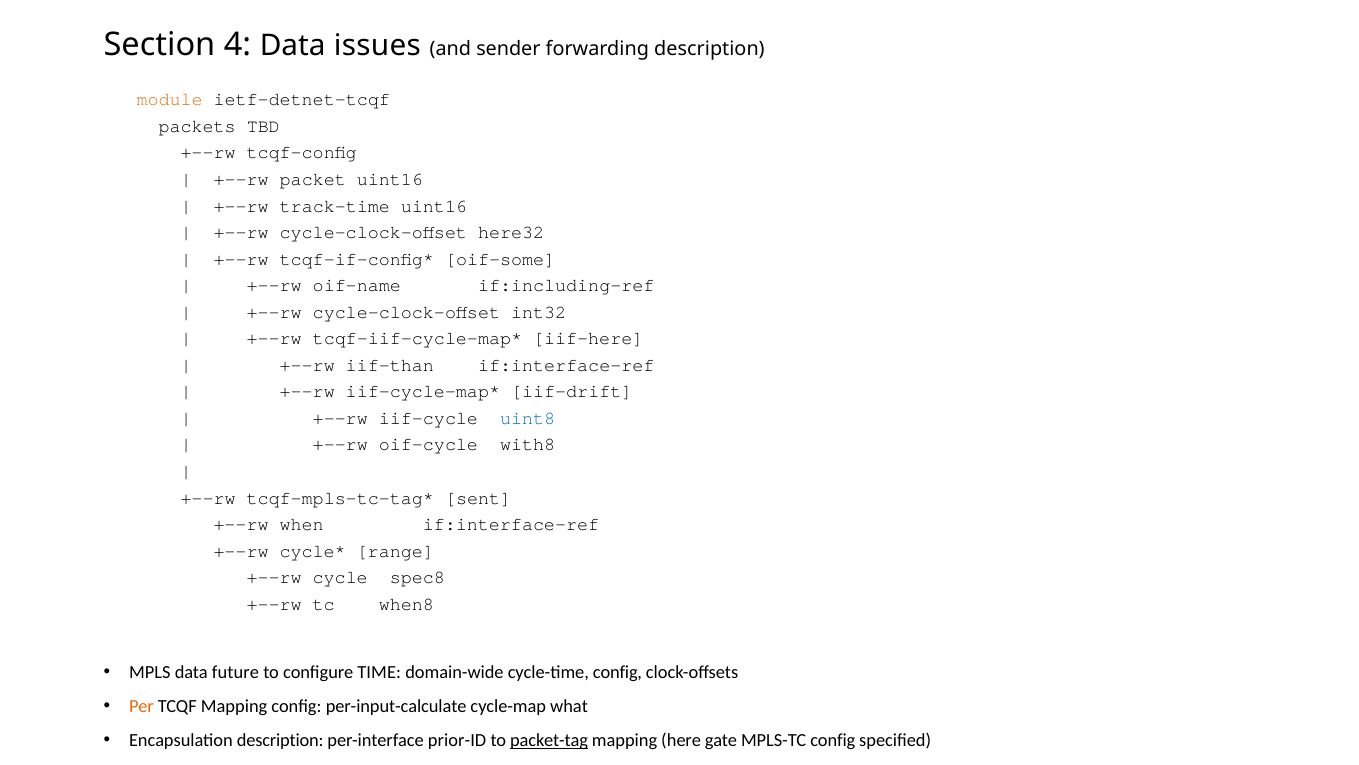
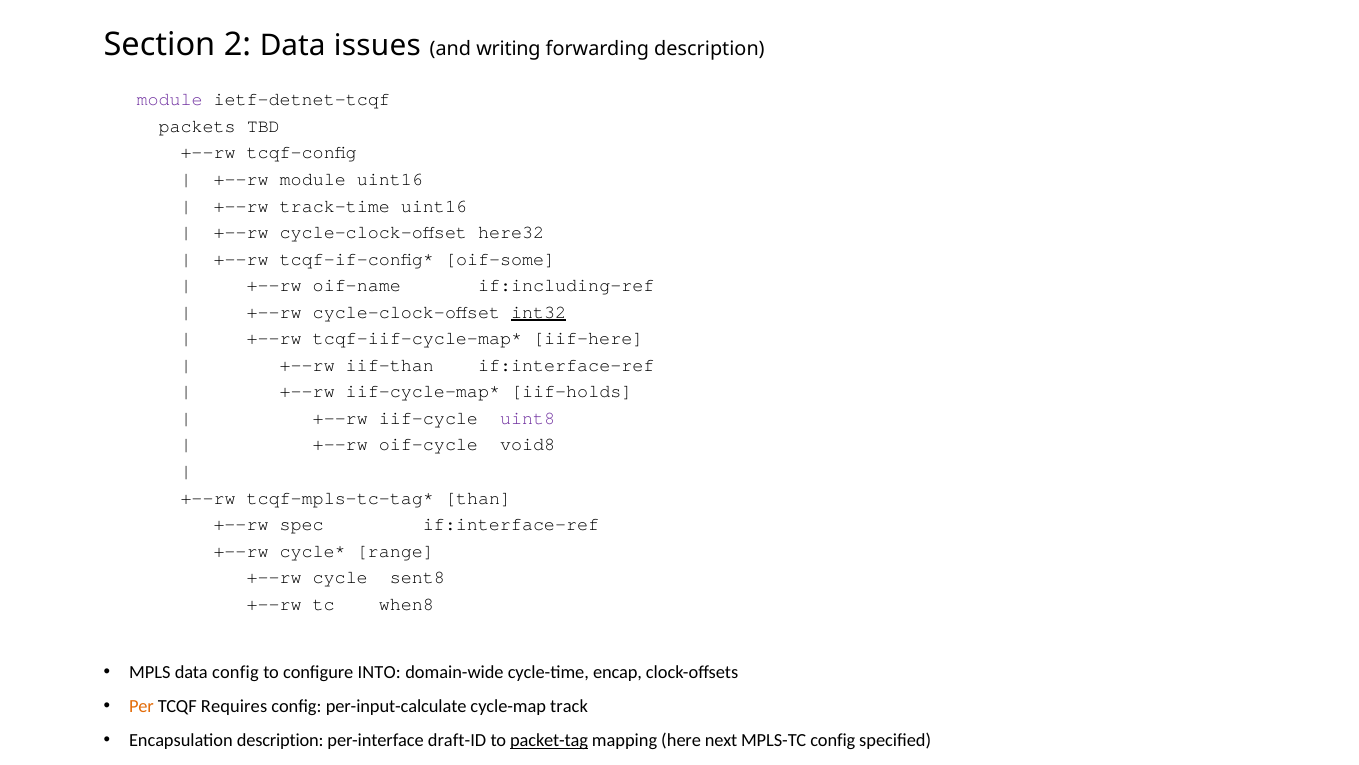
4: 4 -> 2 (238, 45)
sender: sender -> writing (508, 49)
module colour: orange -> purple (170, 100)
+--rw packet: packet -> module (313, 179)
int32 underline: none -> present (539, 312)
iif-drift: iif-drift -> iif-holds (572, 391)
uint8 colour: blue -> purple (528, 418)
with8: with8 -> void8 (528, 445)
sent: sent -> than (478, 498)
when: when -> spec (302, 524)
spec8: spec8 -> sent8 (417, 577)
data future: future -> config (235, 671)
TIME: TIME -> INTO (379, 671)
cycle-time config: config -> encap (618, 671)
TCQF Mapping: Mapping -> Requires (234, 706)
what: what -> track (569, 706)
prior-ID: prior-ID -> draft-ID (457, 740)
gate: gate -> next (721, 740)
